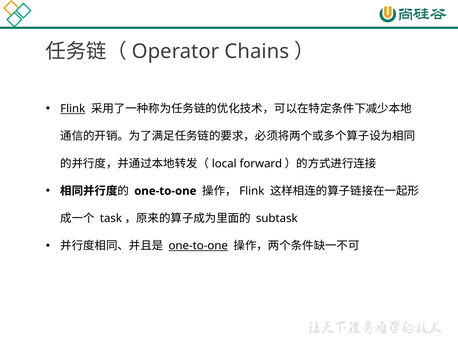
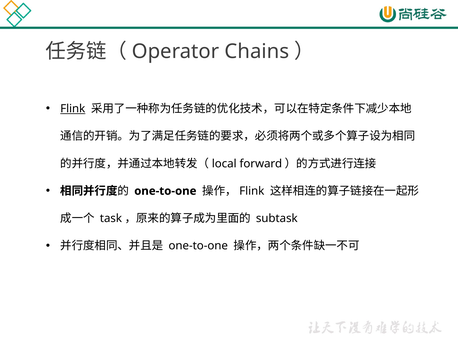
one-to-one underline: present -> none (198, 246)
